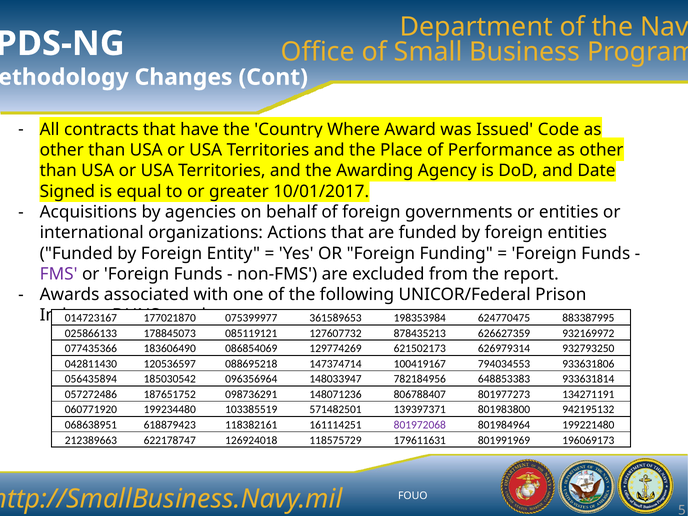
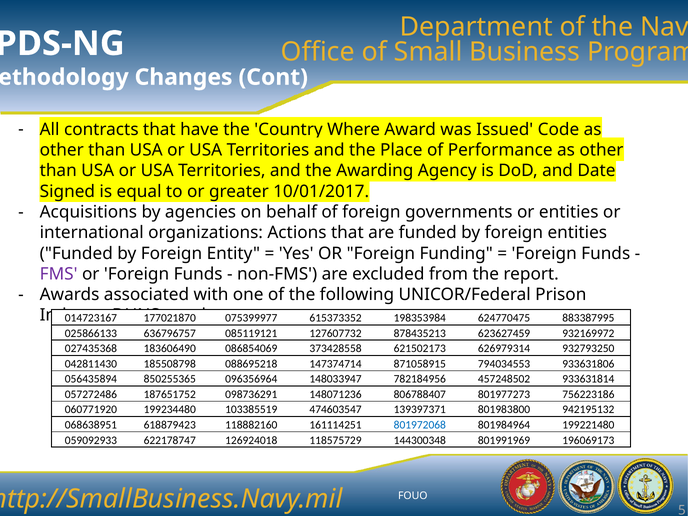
361589653: 361589653 -> 615373352 (336, 318)
178845073: 178845073 -> 636796757 (170, 333)
626627359: 626627359 -> 623627459 (504, 333)
077435366: 077435366 -> 027435368 (91, 349)
129774269: 129774269 -> 373428558 (336, 349)
120536597: 120536597 -> 185508798 (170, 364)
100419167: 100419167 -> 871058915 (420, 364)
185030542: 185030542 -> 850255365 (170, 379)
648853383: 648853383 -> 457248502 (504, 379)
134271191: 134271191 -> 756223186 (588, 394)
571482501: 571482501 -> 474603547 (336, 410)
118382161: 118382161 -> 118882160 (251, 425)
801972068 colour: purple -> blue (420, 425)
212389663: 212389663 -> 059092933 (91, 440)
179611631: 179611631 -> 144300348 (420, 440)
